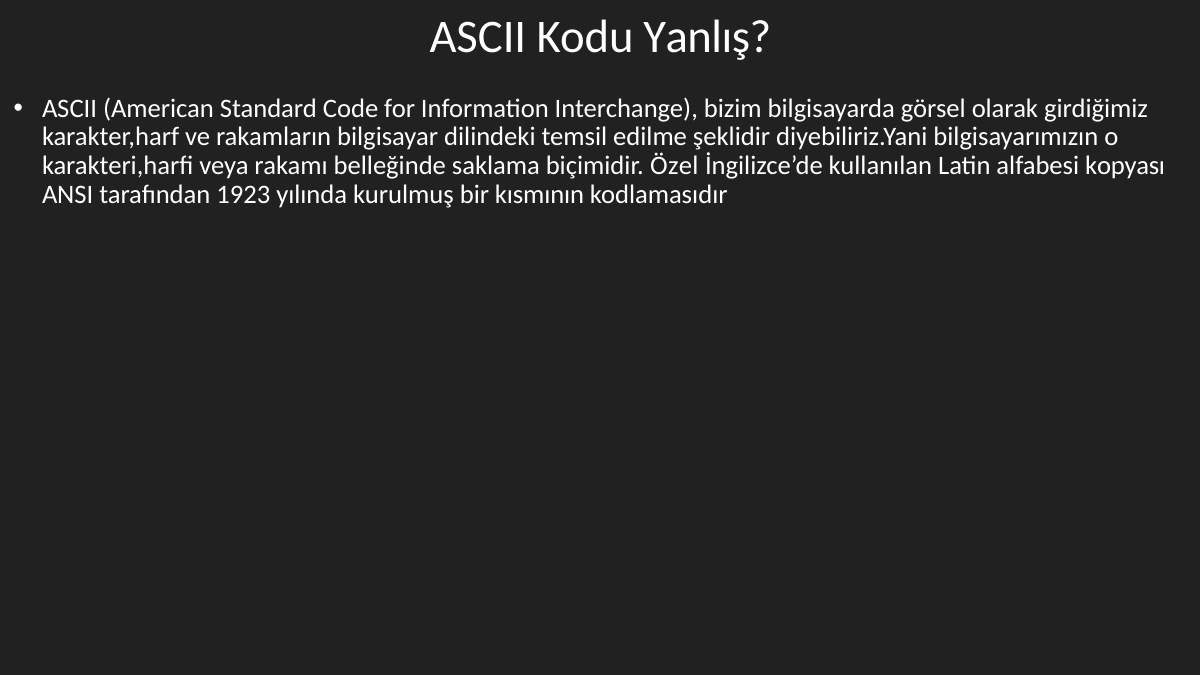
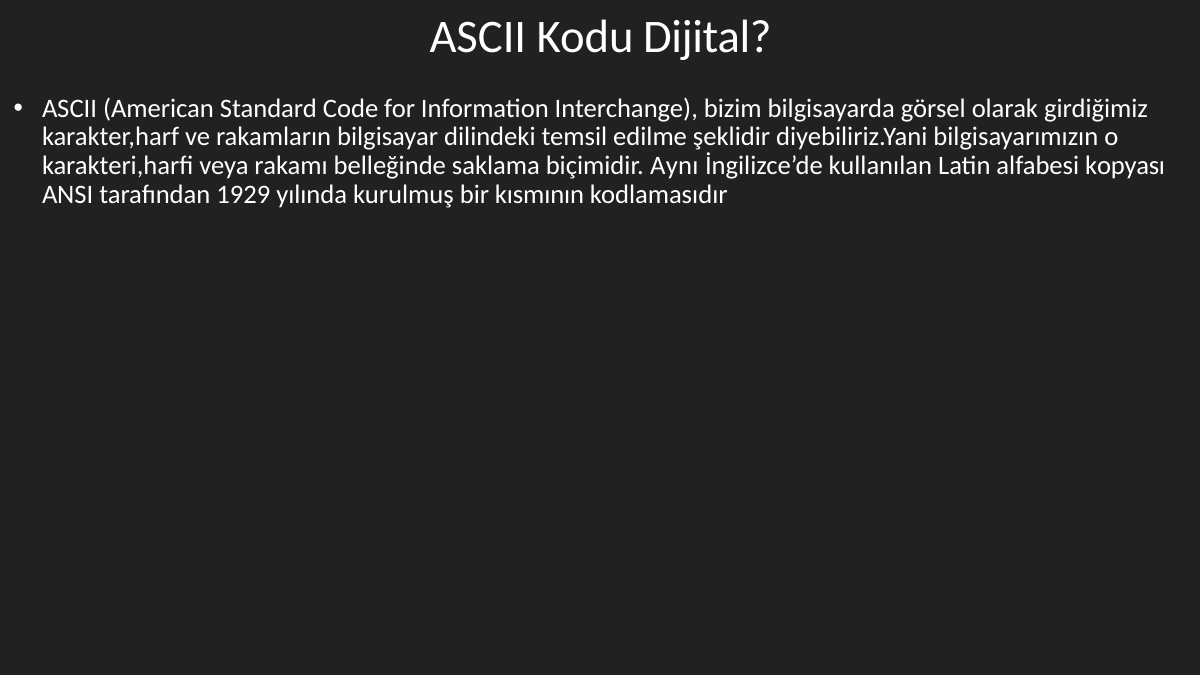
Yanlış: Yanlış -> Dijital (707, 37)
Özel: Özel -> Aynı (674, 166)
1923: 1923 -> 1929 (243, 195)
